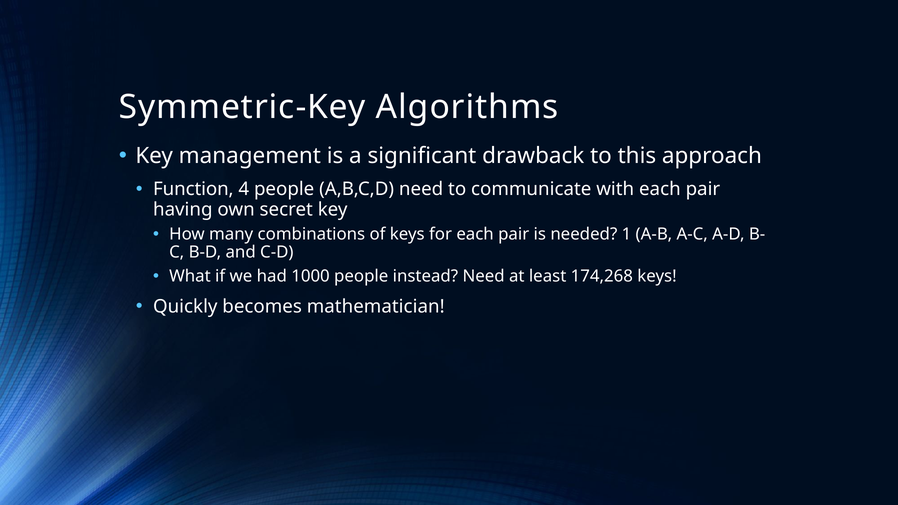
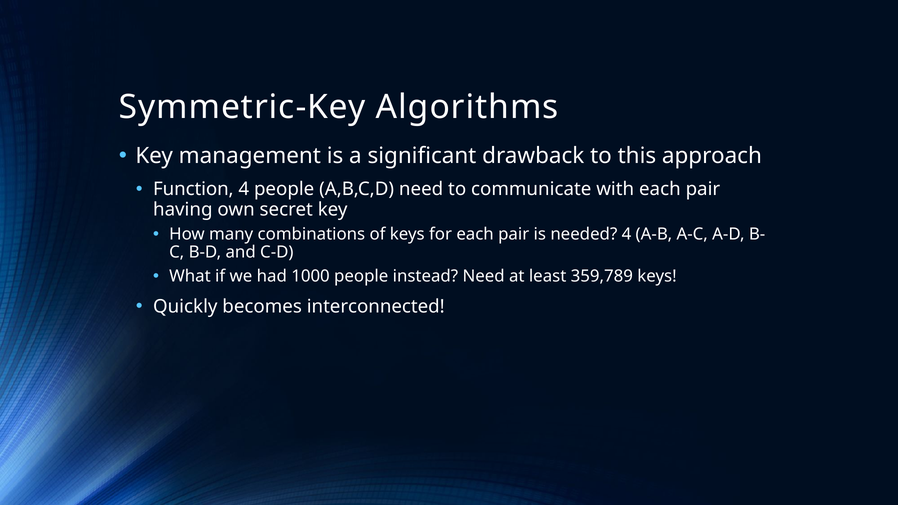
needed 1: 1 -> 4 (626, 234)
174,268: 174,268 -> 359,789 (602, 276)
mathematician: mathematician -> interconnected (376, 307)
